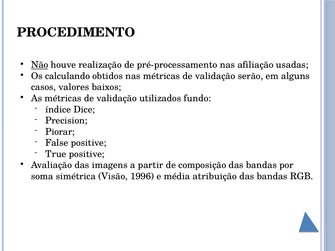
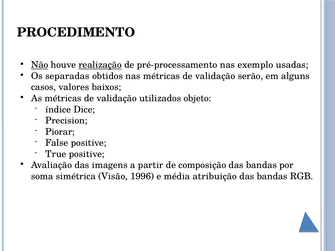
realização underline: none -> present (100, 65)
afiliação: afiliação -> exemplo (255, 65)
calculando: calculando -> separadas (67, 76)
fundo: fundo -> objeto (197, 98)
